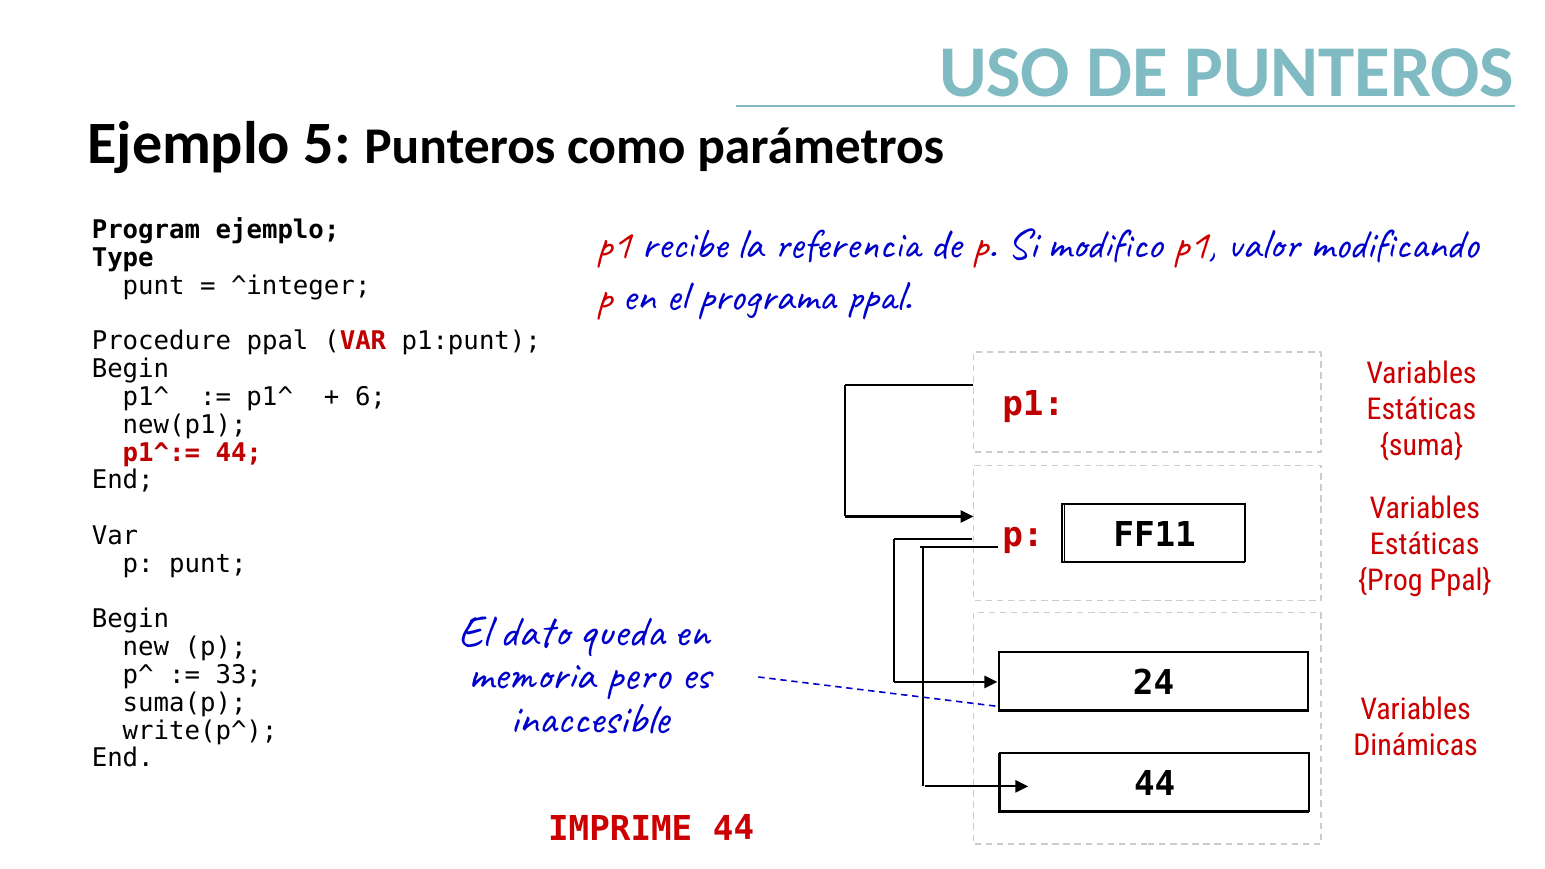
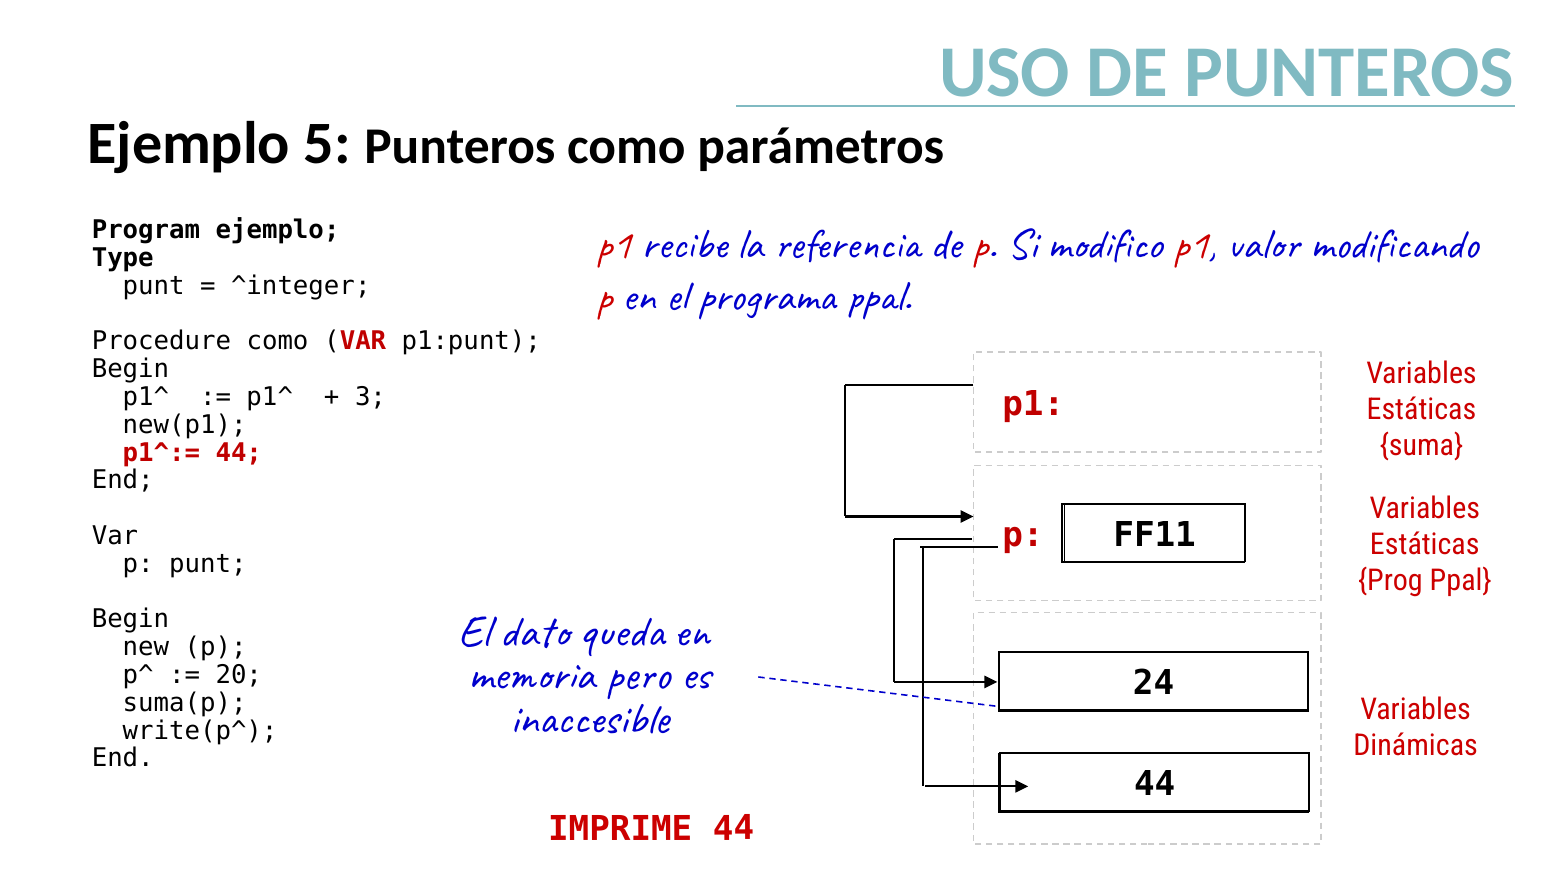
Procedure ppal: ppal -> como (278, 342)
6: 6 -> 3 (370, 397)
33: 33 -> 20 (239, 675)
